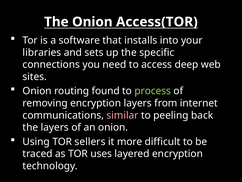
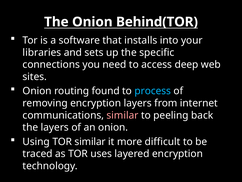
Access(TOR: Access(TOR -> Behind(TOR (157, 22)
process colour: light green -> light blue (153, 91)
TOR sellers: sellers -> similar (90, 141)
